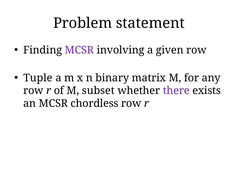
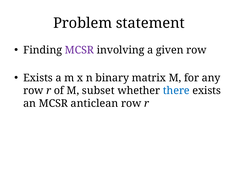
Tuple: Tuple -> Exists (38, 78)
there colour: purple -> blue (176, 90)
chordless: chordless -> anticlean (94, 103)
